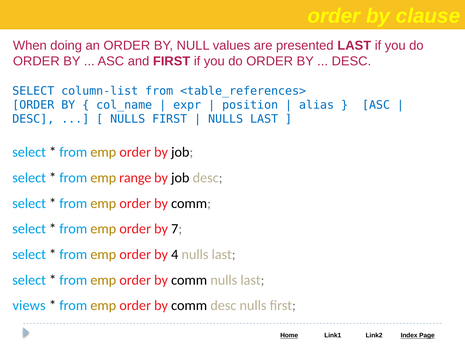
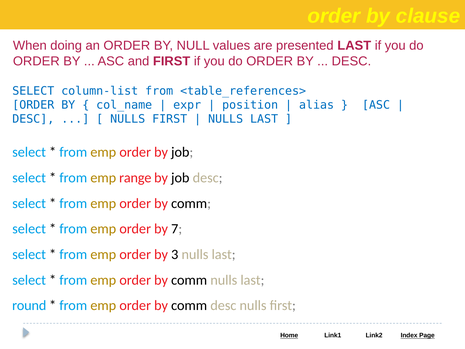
4: 4 -> 3 (175, 254)
views: views -> round (29, 305)
